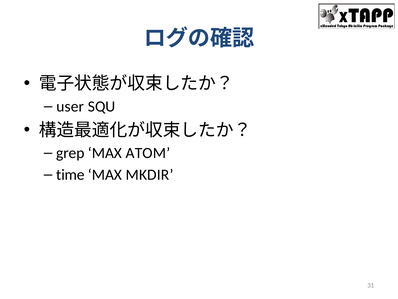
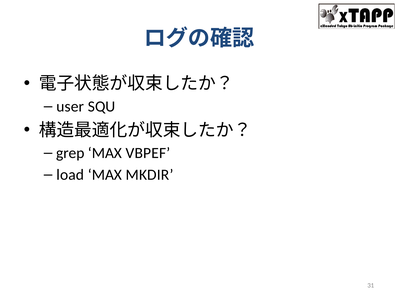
ATOM: ATOM -> VBPEF (148, 153)
time: time -> load (70, 174)
